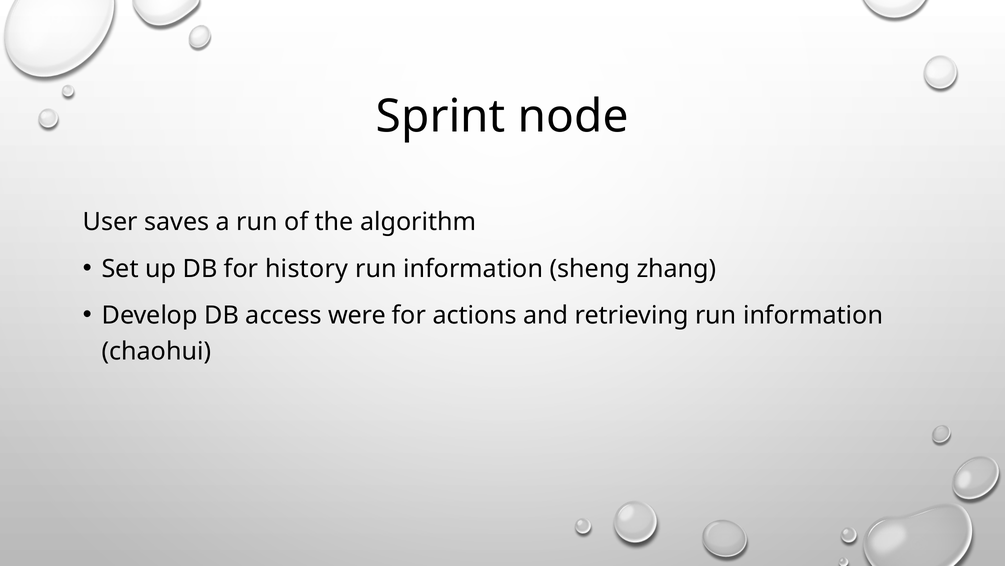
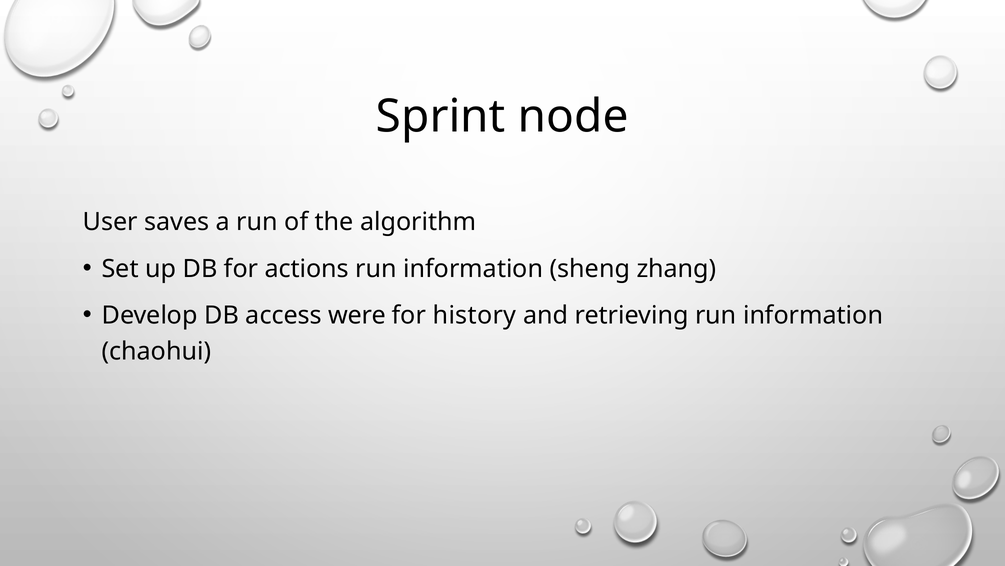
history: history -> actions (307, 268)
actions: actions -> history (474, 315)
